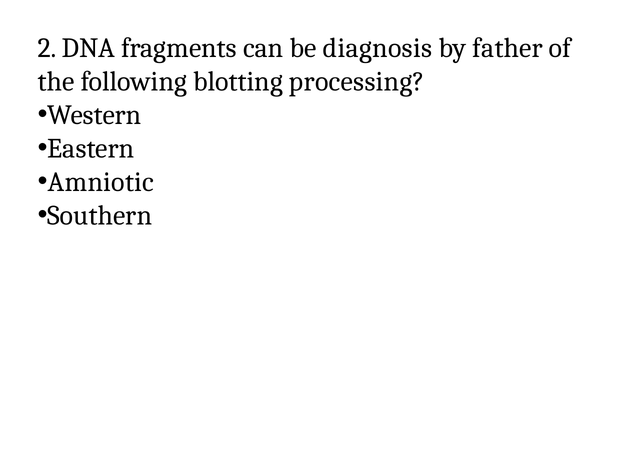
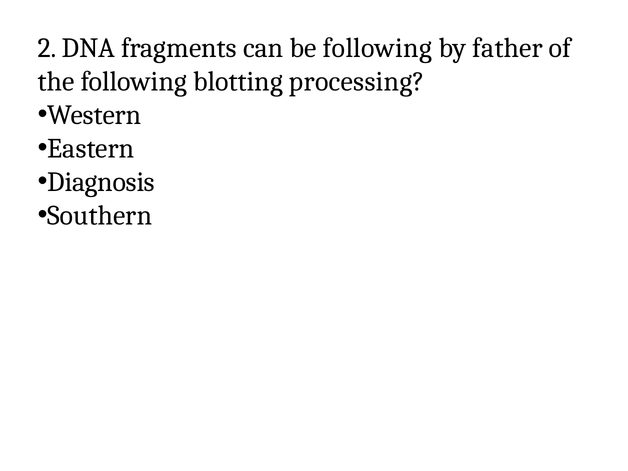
be diagnosis: diagnosis -> following (377, 48)
Amniotic: Amniotic -> Diagnosis (101, 182)
